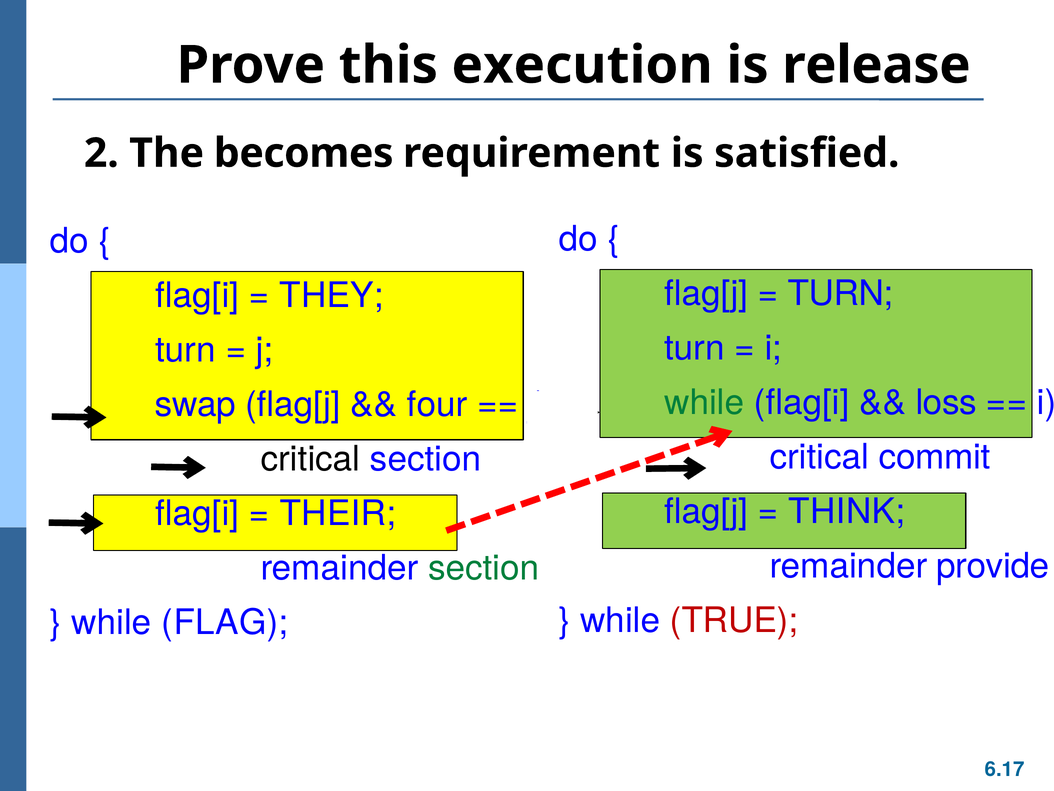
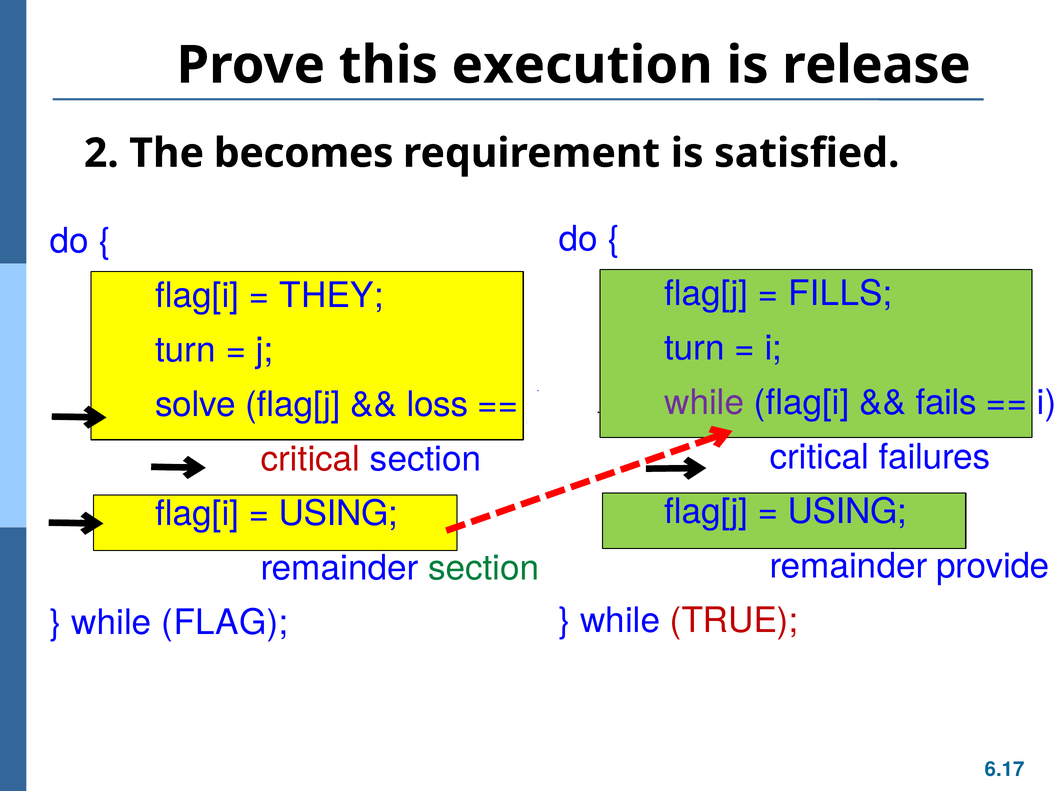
TURN: TURN -> FILLS (840, 293)
while colour: green -> purple (704, 402)
loss: loss -> fails (946, 402)
swap: swap -> solve (195, 404)
four: four -> loss (437, 404)
commit: commit -> failures (935, 457)
critical colour: black -> red (310, 459)
THINK: THINK -> USING (847, 511)
THEIR: THEIR -> USING (338, 513)
